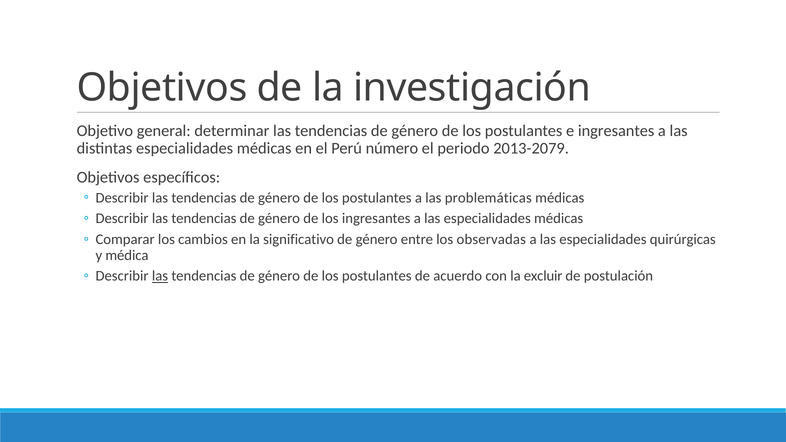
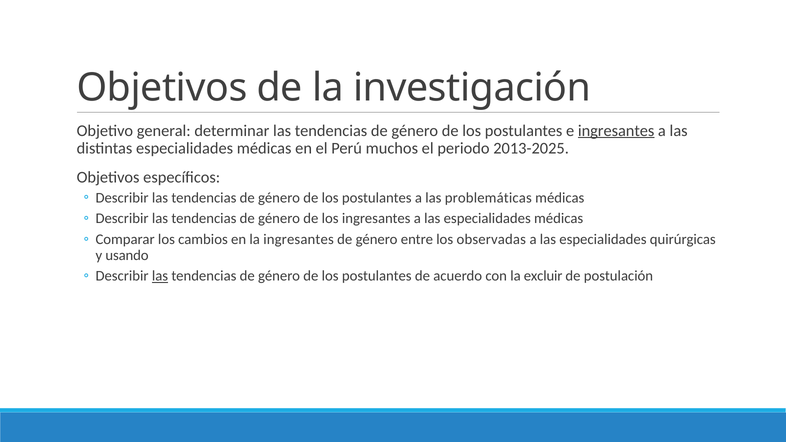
ingresantes underline: none -> present (616, 131)
número: número -> muchos (392, 148)
2013-2079: 2013-2079 -> 2013-2025 (531, 148)
la significativo: significativo -> ingresantes (299, 239)
médica: médica -> usando (127, 255)
